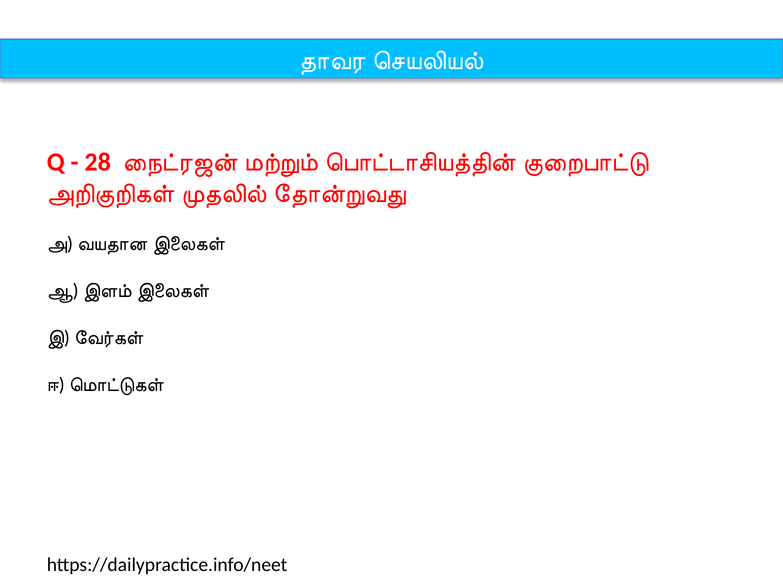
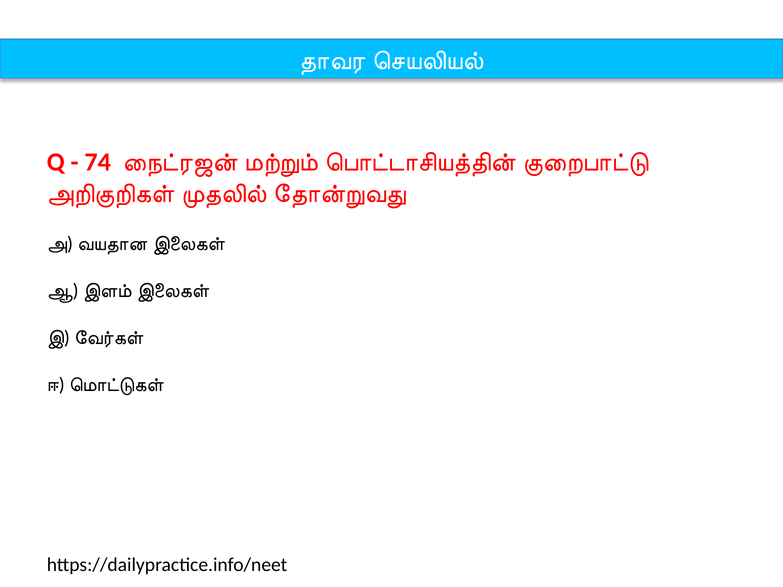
28: 28 -> 74 (98, 162)
